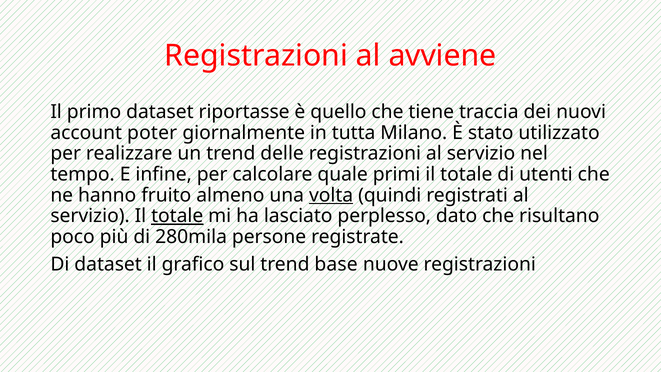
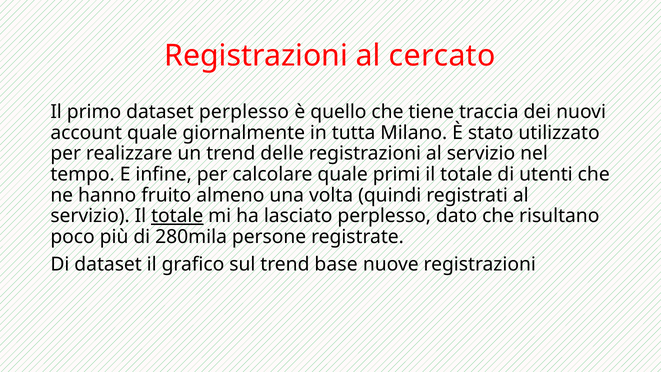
avviene: avviene -> cercato (442, 56)
dataset riportasse: riportasse -> perplesso (244, 112)
account poter: poter -> quale (152, 133)
volta underline: present -> none (331, 195)
